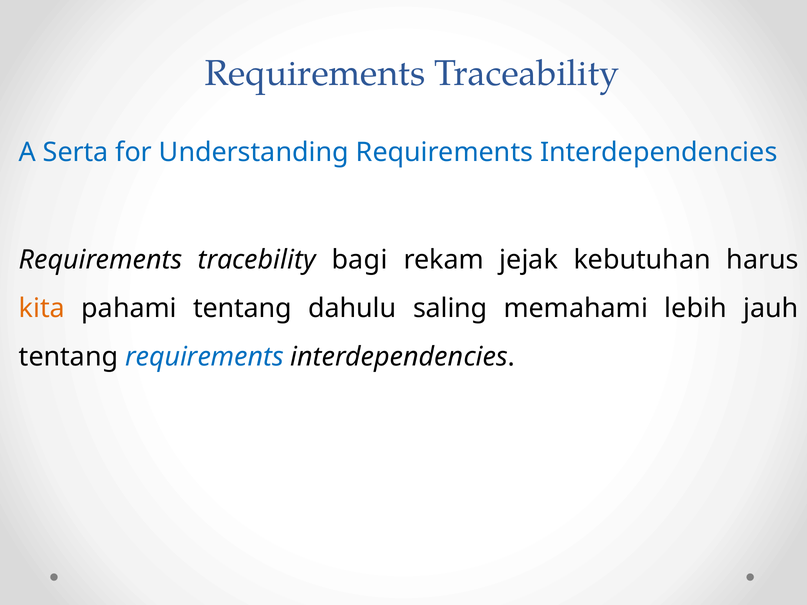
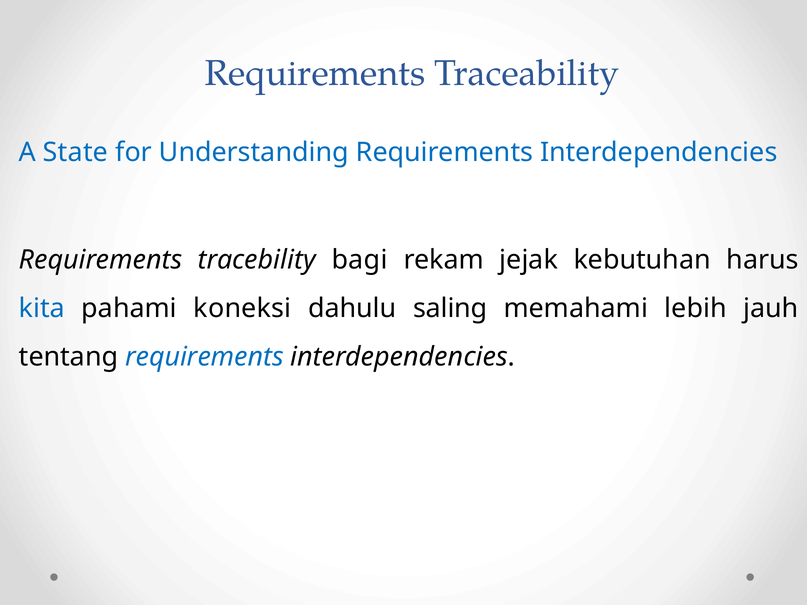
Serta: Serta -> State (76, 153)
kita colour: orange -> blue (42, 309)
pahami tentang: tentang -> koneksi (242, 309)
